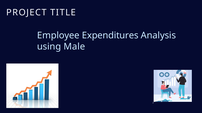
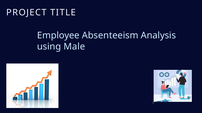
Expenditures: Expenditures -> Absenteeism (110, 36)
